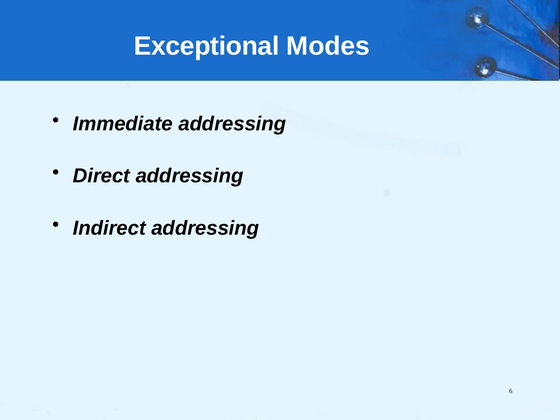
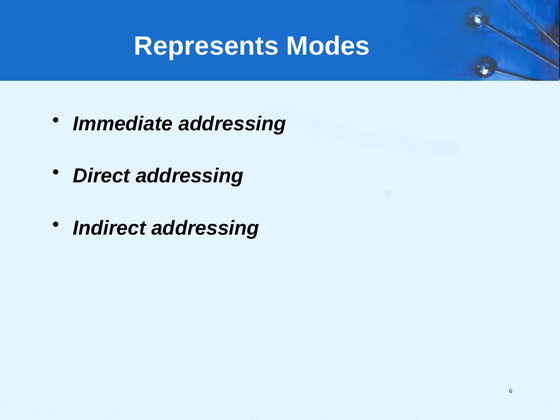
Exceptional: Exceptional -> Represents (206, 46)
